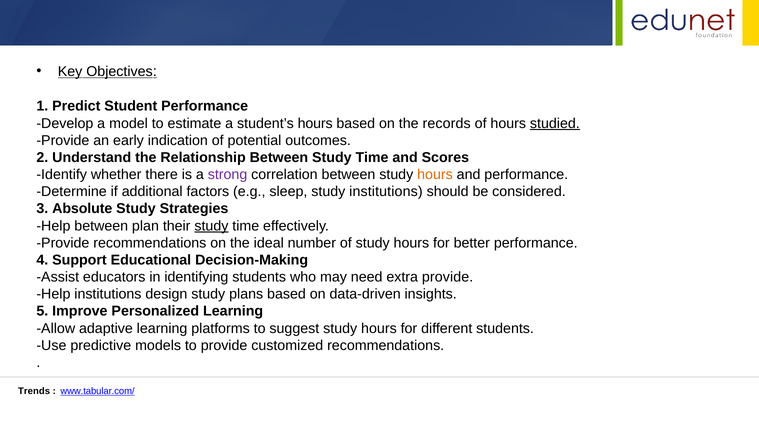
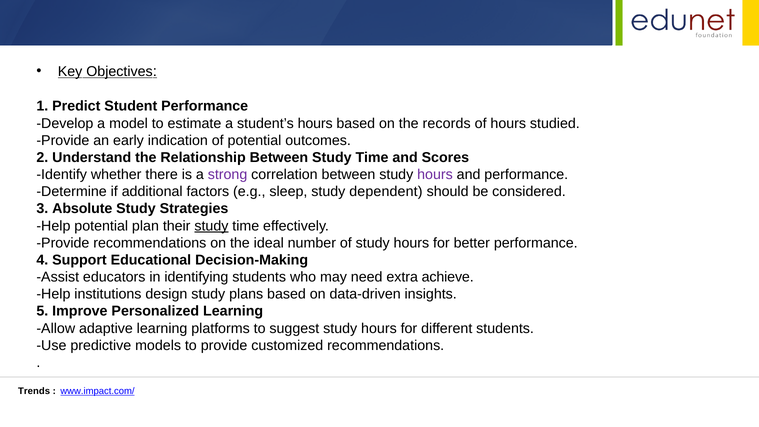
studied underline: present -> none (555, 123)
hours colour: orange -> purple (435, 175)
study institutions: institutions -> dependent (386, 192)
Help between: between -> potential (101, 226)
extra provide: provide -> achieve (448, 277)
www.tabular.com/: www.tabular.com/ -> www.impact.com/ (97, 391)
